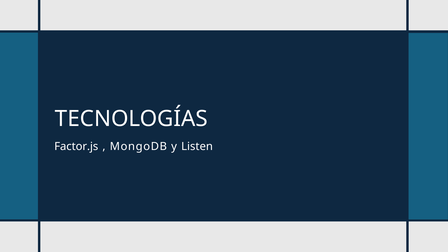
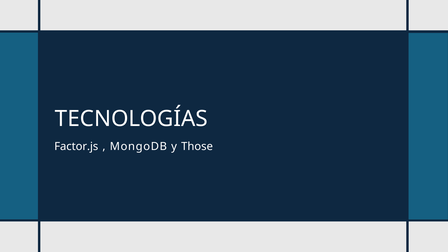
Listen: Listen -> Those (197, 147)
